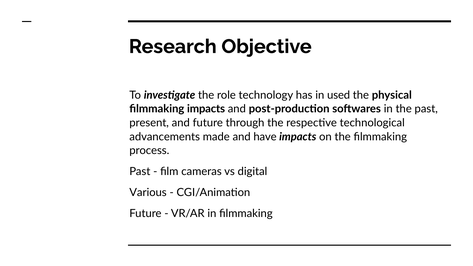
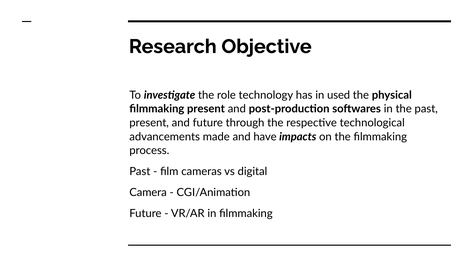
filmmaking impacts: impacts -> present (206, 109)
Various: Various -> Camera (148, 192)
